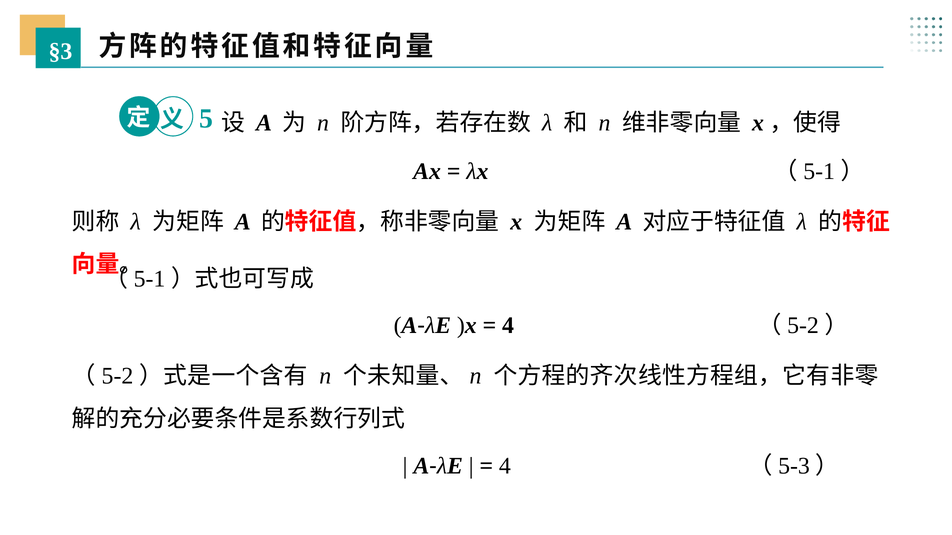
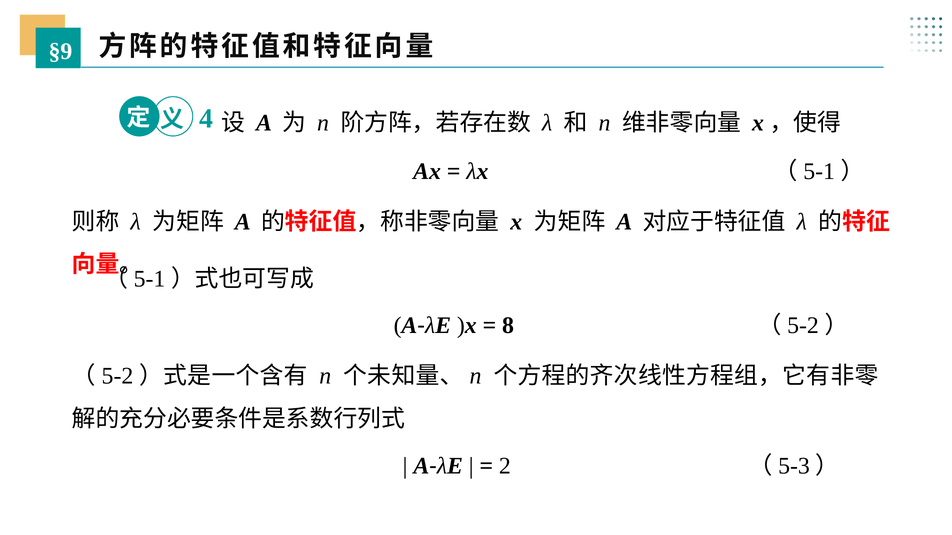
§3: §3 -> §9 (60, 51)
5: 5 -> 4 (206, 119)
4: 4 -> 8 (508, 326)
4: 4 -> 2 (505, 466)
